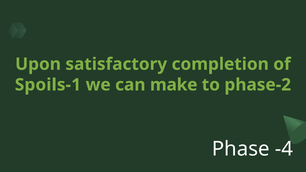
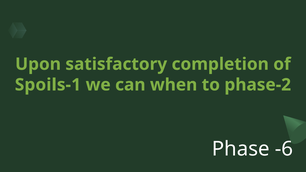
make: make -> when (174, 85)
-4: -4 -> -6 (284, 149)
